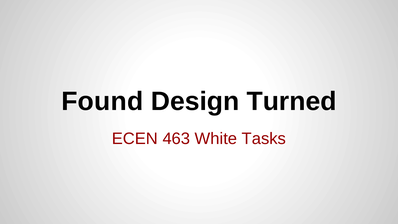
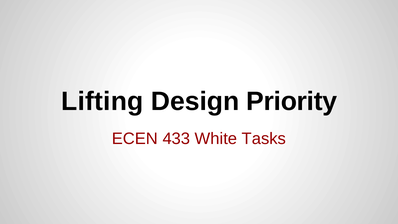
Found: Found -> Lifting (102, 101)
Turned: Turned -> Priority (292, 101)
463: 463 -> 433 (176, 139)
